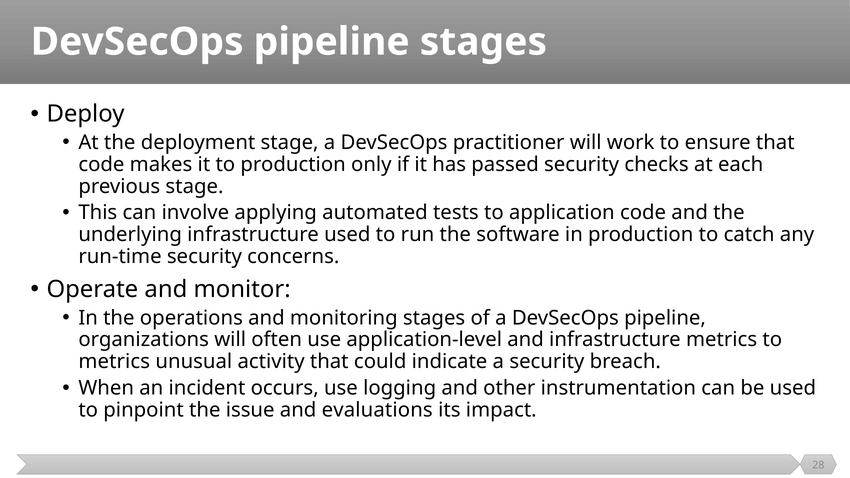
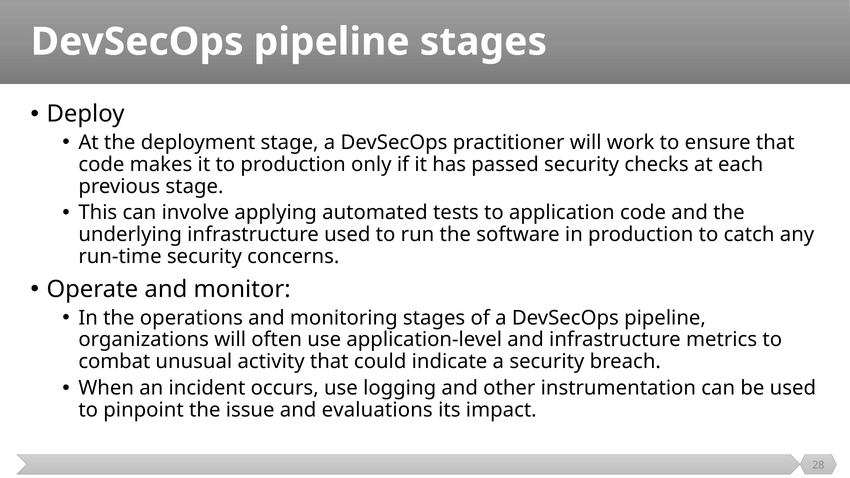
metrics: metrics -> combat (114, 362)
